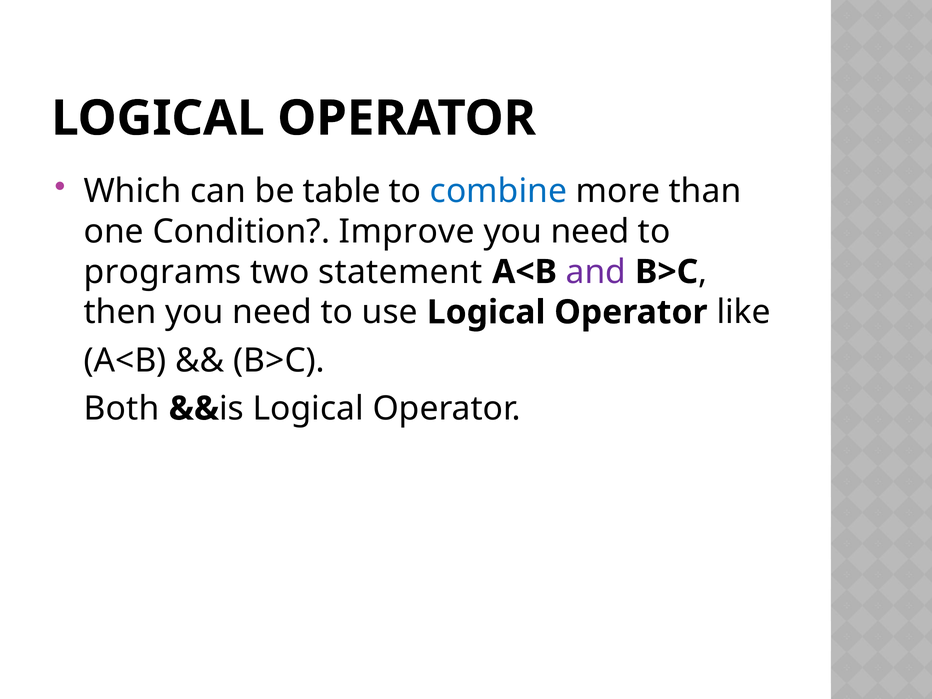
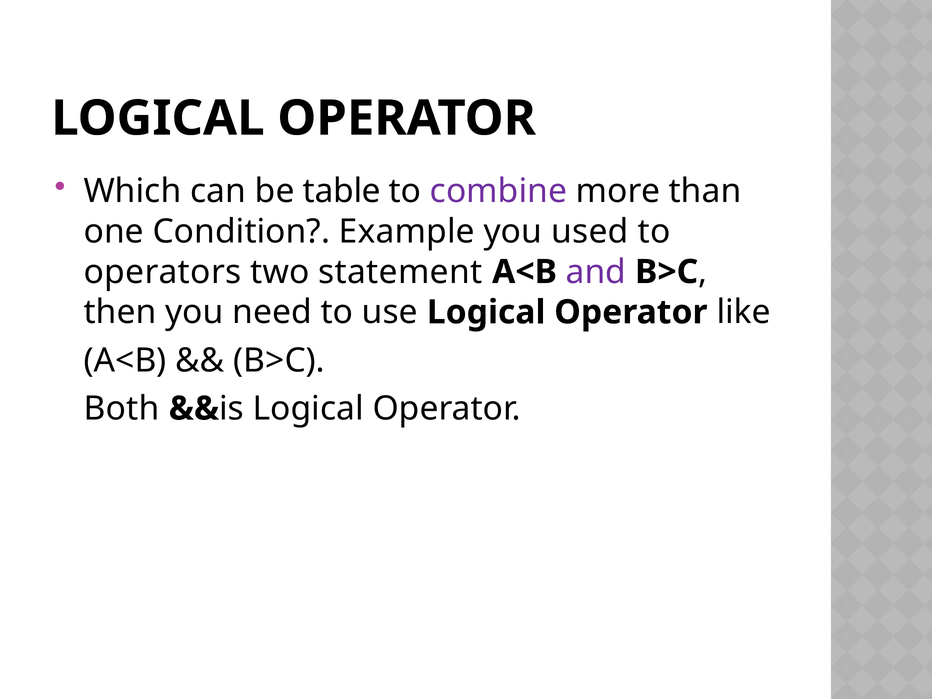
combine colour: blue -> purple (499, 191)
Improve: Improve -> Example (407, 232)
need: need -> used (590, 232)
programs: programs -> operators (163, 272)
